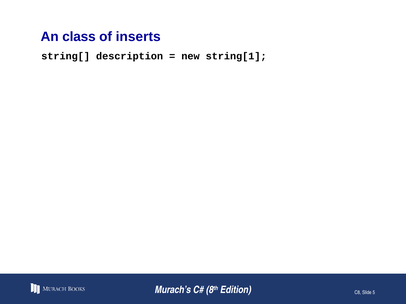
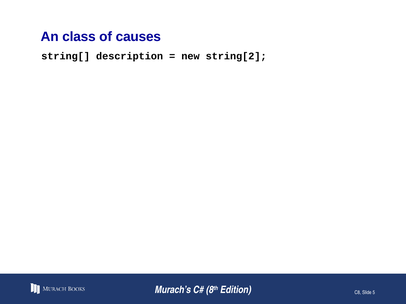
inserts: inserts -> causes (138, 37)
string[1: string[1 -> string[2 (236, 56)
